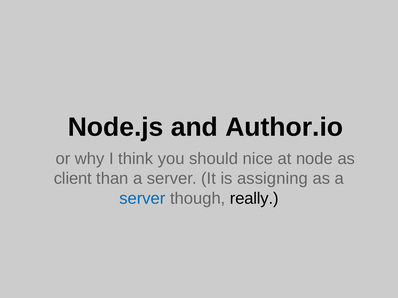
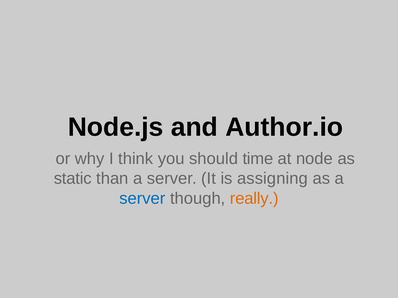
nice: nice -> time (258, 159)
client: client -> static (73, 179)
really colour: black -> orange (254, 199)
